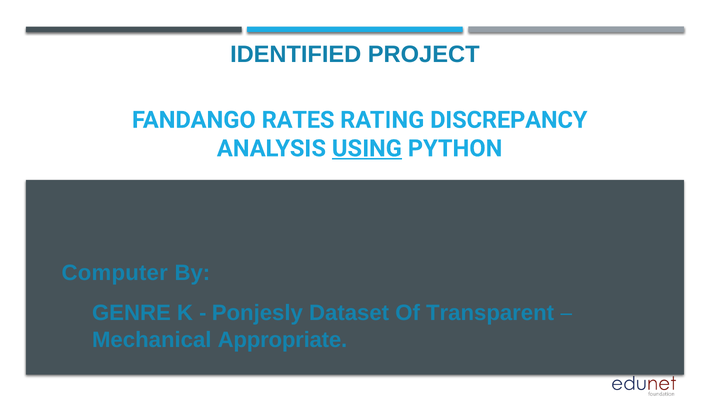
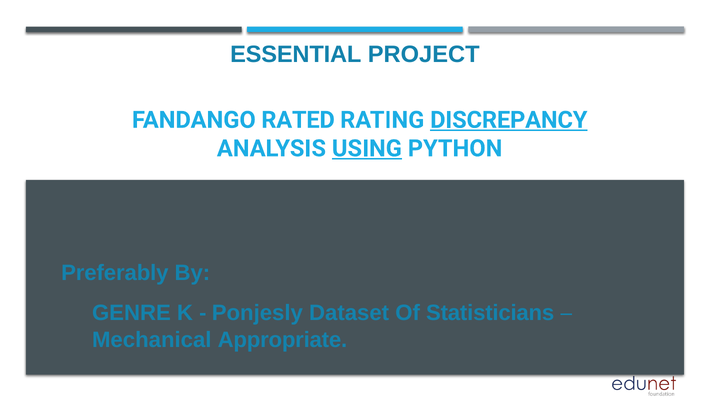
IDENTIFIED: IDENTIFIED -> ESSENTIAL (296, 54)
RATES: RATES -> RATED (298, 120)
DISCREPANCY underline: none -> present (509, 120)
Computer: Computer -> Preferably (115, 273)
Transparent: Transparent -> Statisticians (490, 313)
